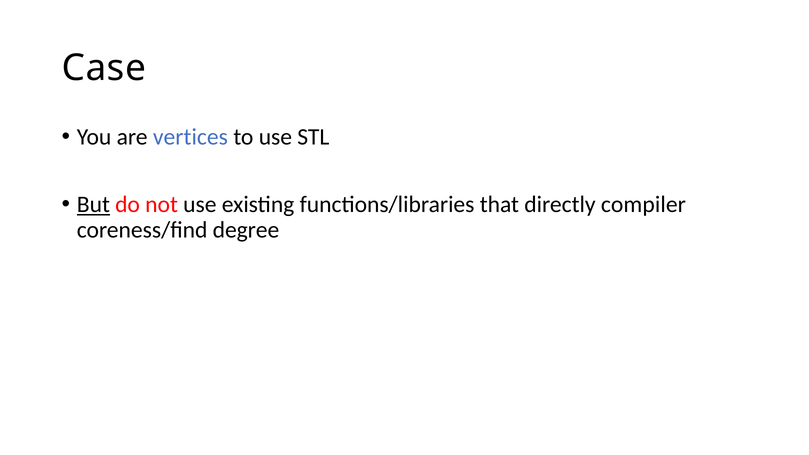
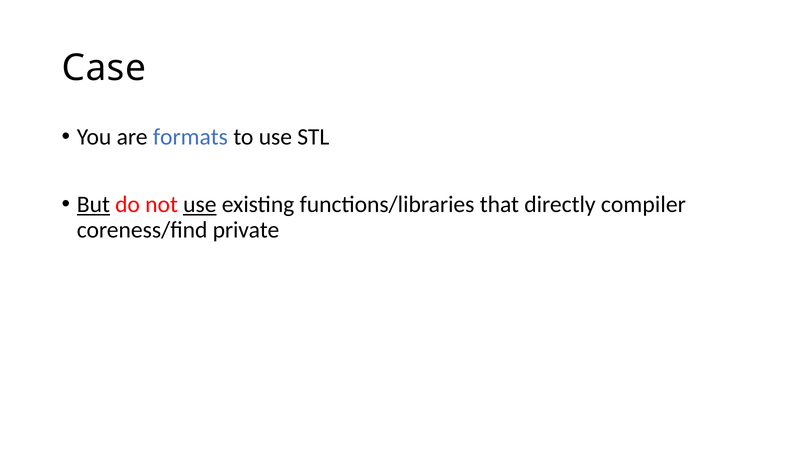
vertices: vertices -> formats (190, 137)
use underline: none -> present (200, 205)
degree: degree -> private (246, 230)
